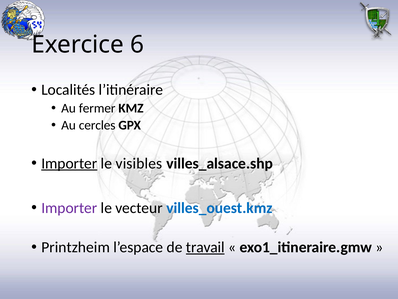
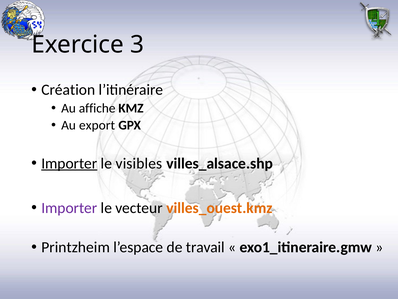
6: 6 -> 3 (137, 45)
Localités: Localités -> Création (68, 90)
fermer: fermer -> affiche (97, 108)
cercles: cercles -> export (97, 125)
villes_ouest.kmz colour: blue -> orange (219, 208)
travail underline: present -> none (205, 247)
